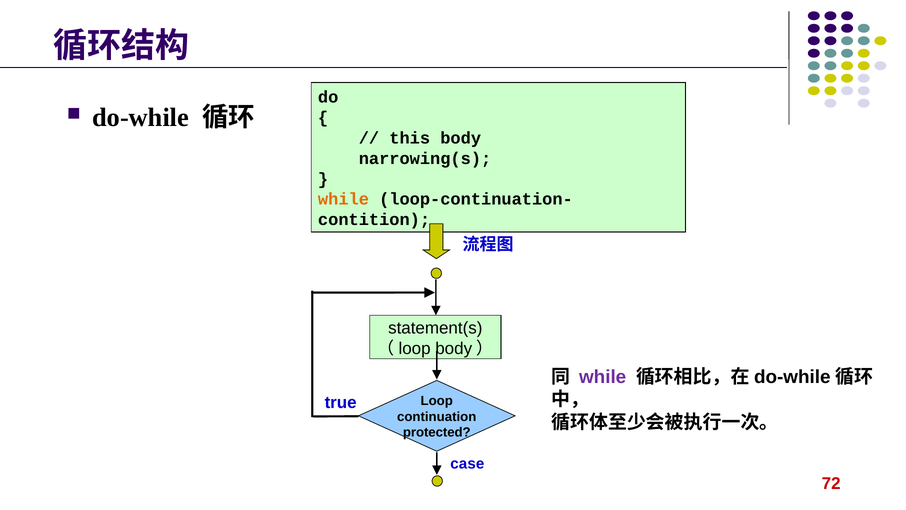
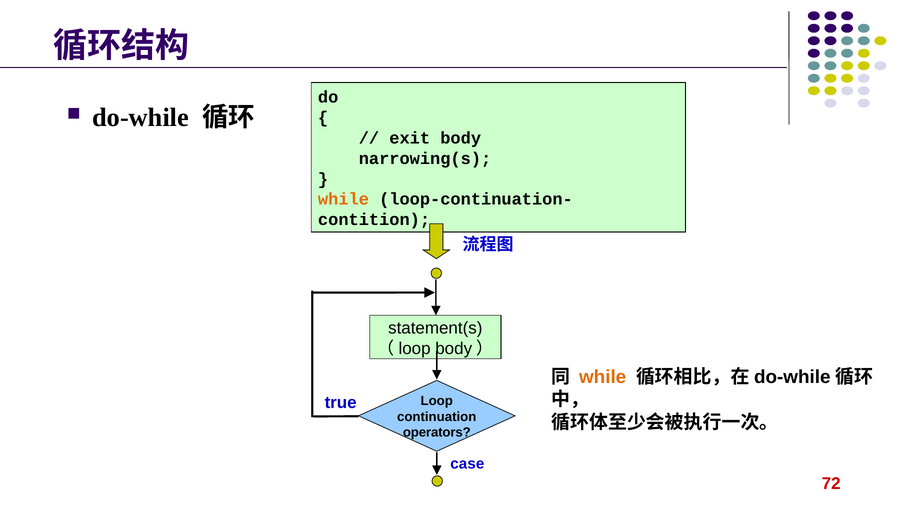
this: this -> exit (410, 138)
while colour: purple -> orange (603, 377)
protected: protected -> operators (437, 432)
